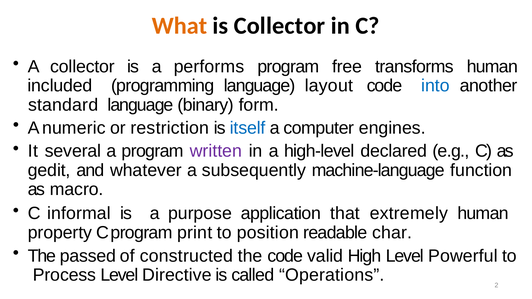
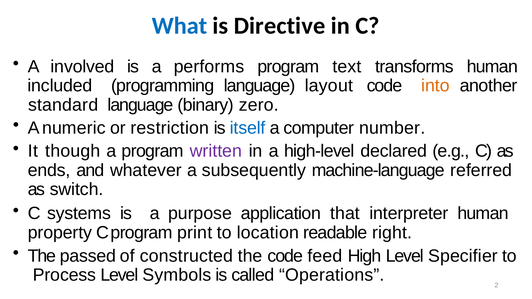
What colour: orange -> blue (180, 26)
is Collector: Collector -> Directive (280, 26)
A collector: collector -> involved (83, 67)
free: free -> text (347, 67)
into colour: blue -> orange (435, 86)
form: form -> zero (259, 105)
engines: engines -> number (392, 128)
several: several -> though (73, 151)
gedit: gedit -> ends (49, 170)
function: function -> referred (481, 170)
macro: macro -> switch (77, 190)
informal: informal -> systems (79, 214)
extremely: extremely -> interpreter (409, 214)
position: position -> location (268, 233)
char: char -> right (392, 233)
valid: valid -> feed (325, 256)
Powerful: Powerful -> Specifier (463, 256)
Directive: Directive -> Symbols (177, 275)
